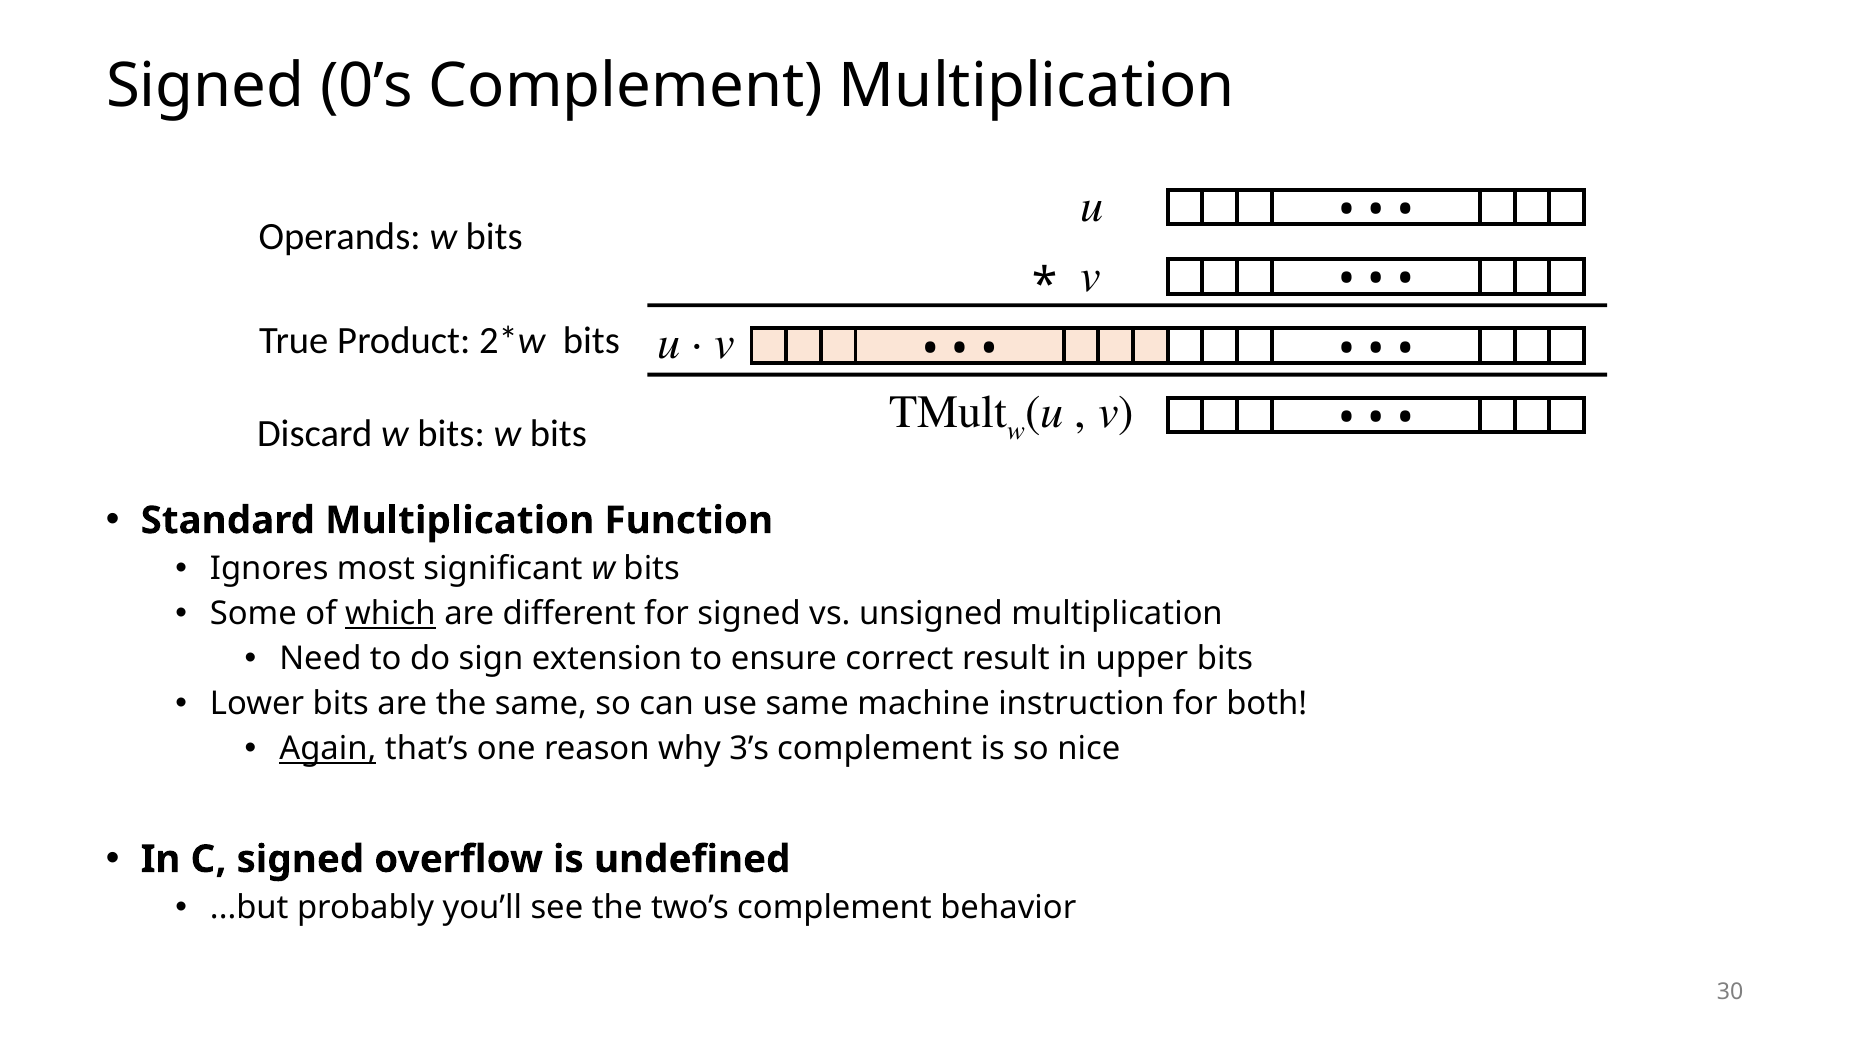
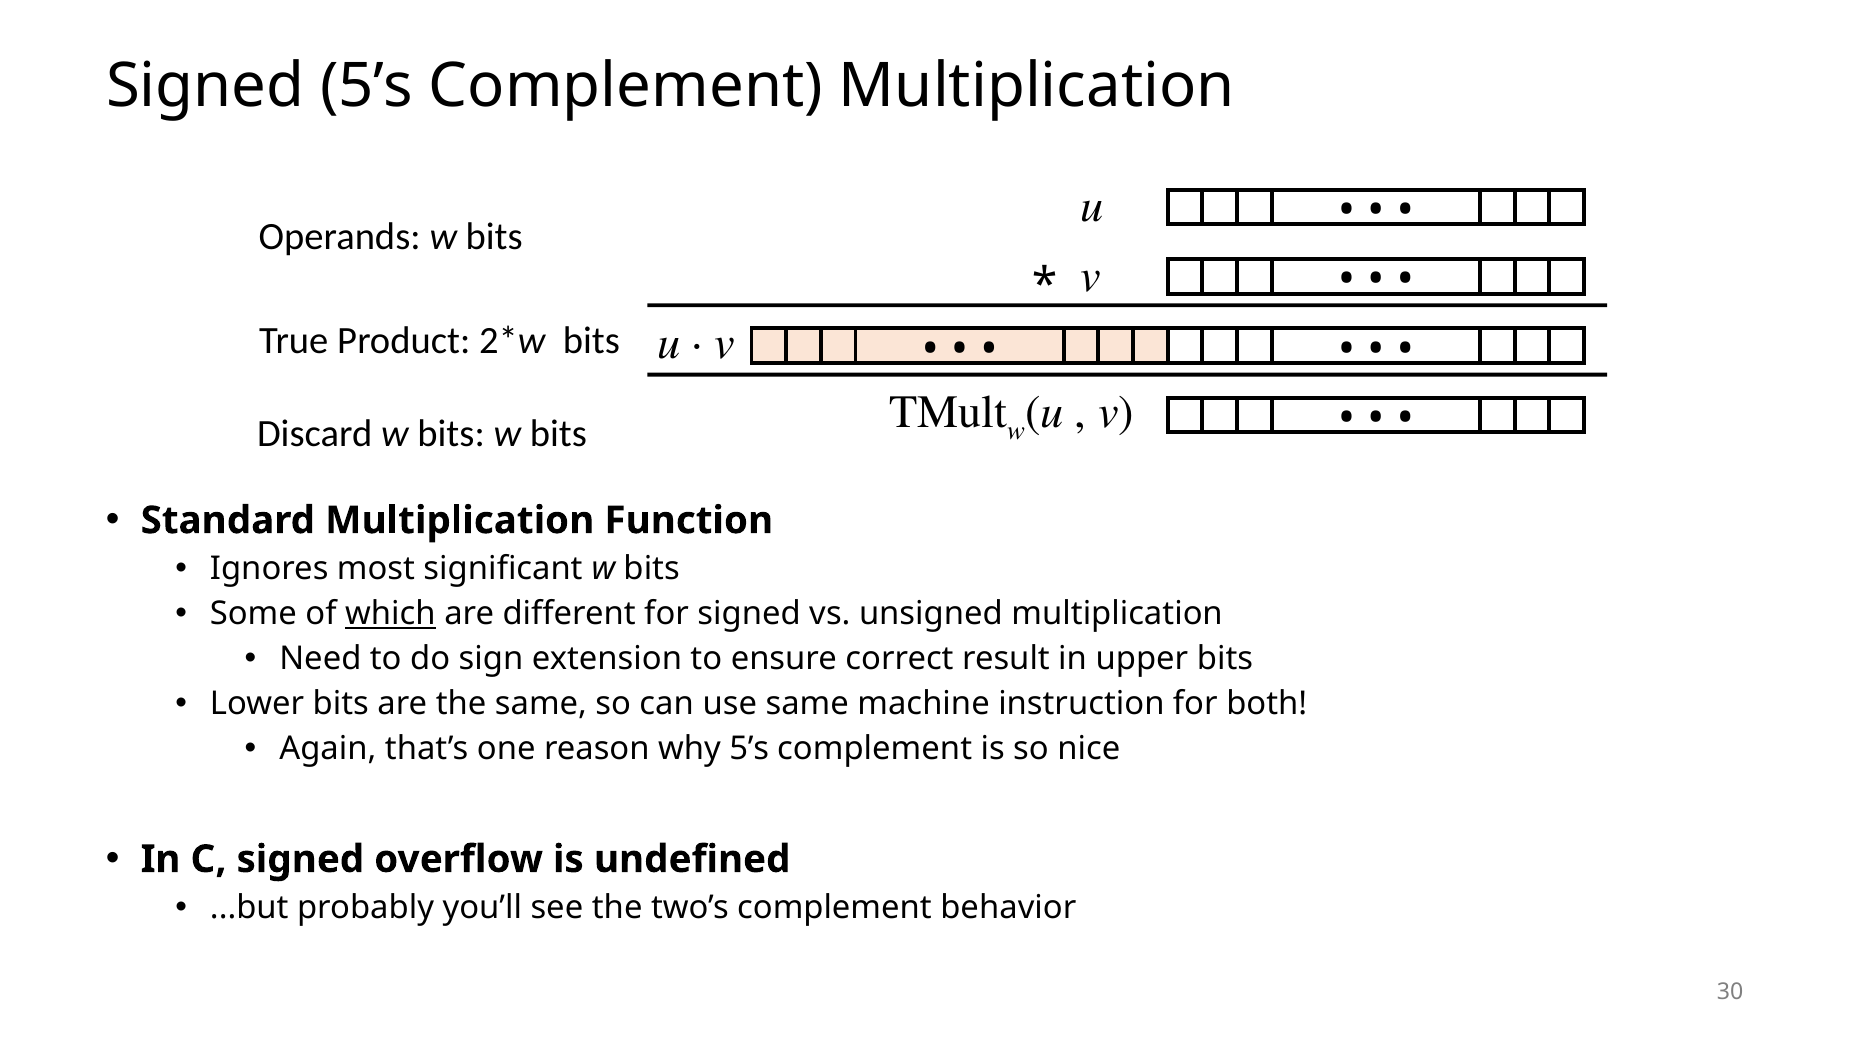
Signed 0’s: 0’s -> 5’s (367, 86)
Again underline: present -> none (328, 748)
why 3’s: 3’s -> 5’s (749, 748)
